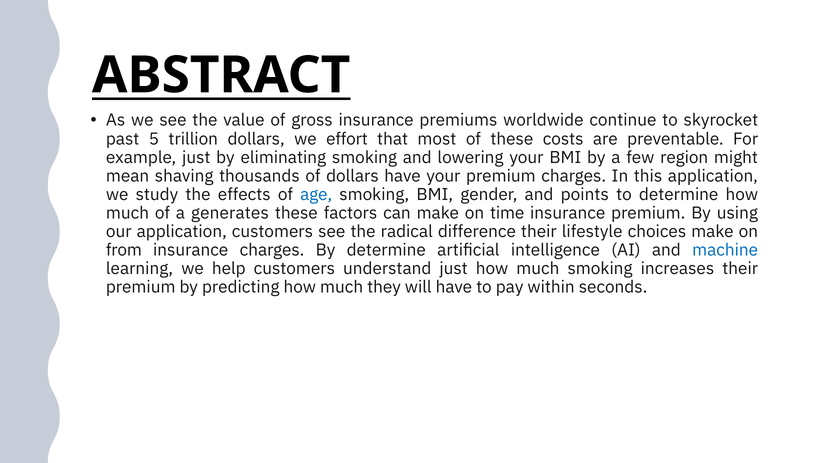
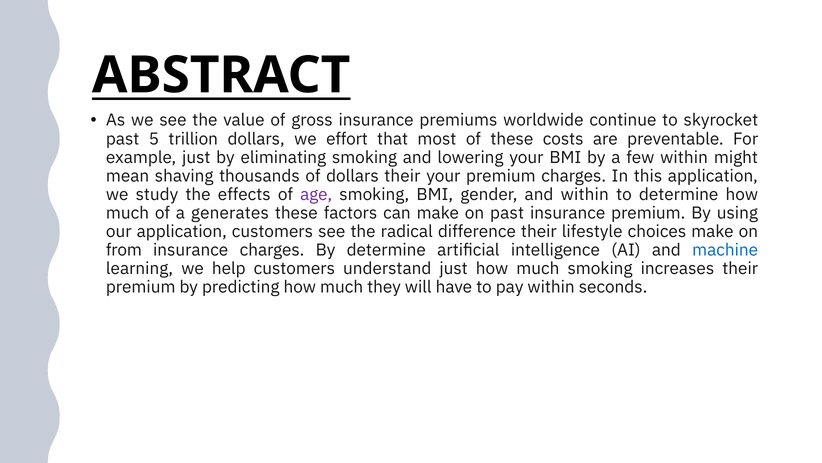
few region: region -> within (684, 157)
dollars have: have -> their (402, 176)
age colour: blue -> purple (316, 194)
and points: points -> within (585, 194)
on time: time -> past (507, 213)
